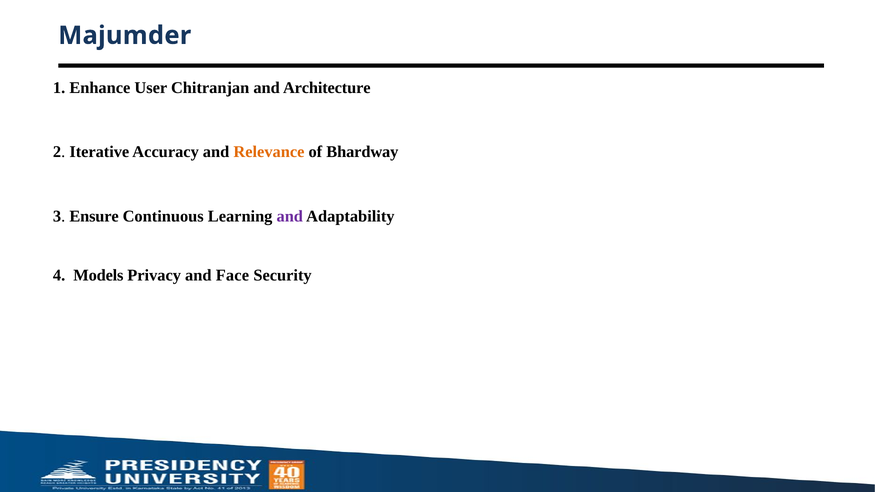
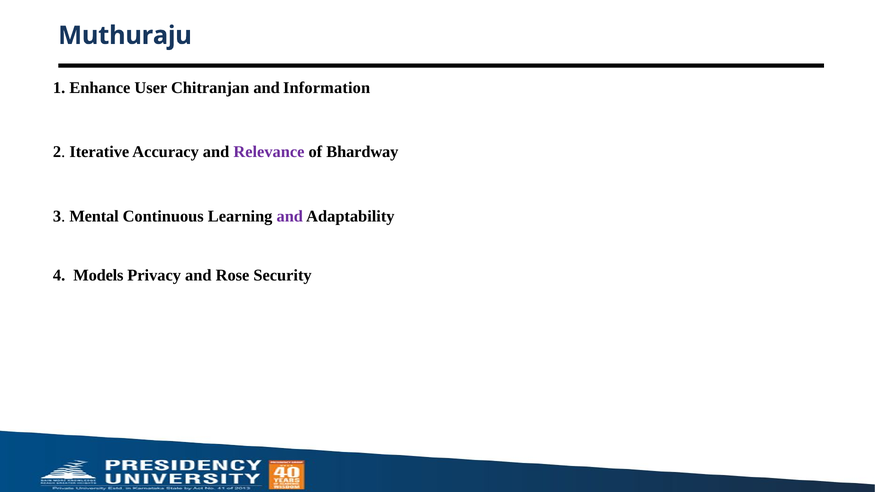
Majumder: Majumder -> Muthuraju (125, 35)
Architecture: Architecture -> Information (327, 88)
Relevance colour: orange -> purple (269, 152)
Ensure: Ensure -> Mental (94, 216)
Face: Face -> Rose (233, 275)
